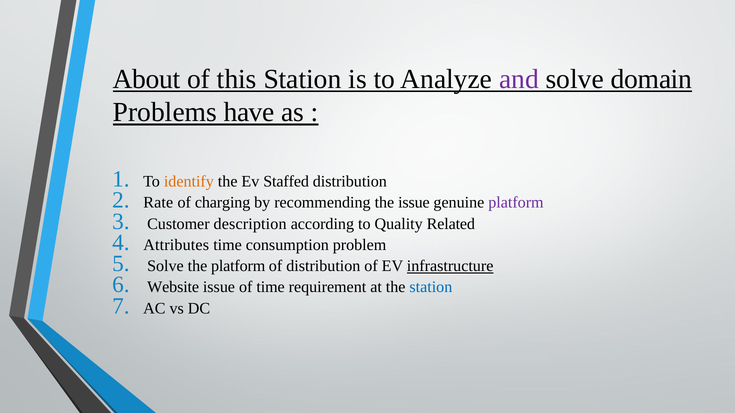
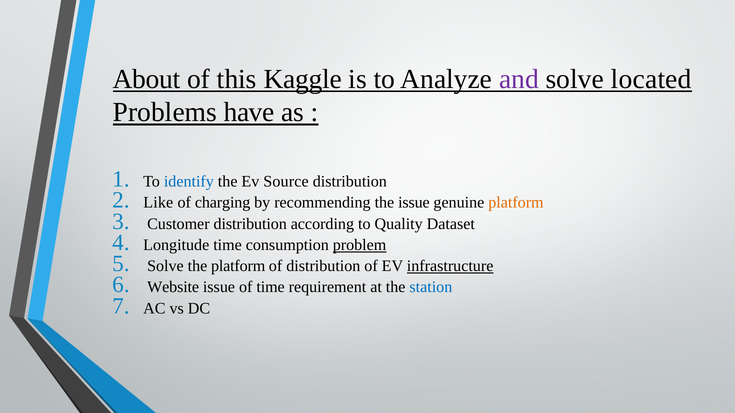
this Station: Station -> Kaggle (303, 79)
domain: domain -> located (651, 79)
identify colour: orange -> blue (189, 182)
Staffed: Staffed -> Source (286, 182)
Rate: Rate -> Like (158, 203)
platform colour: purple -> orange (516, 203)
Customer description: description -> distribution (250, 224)
Related: Related -> Dataset (451, 224)
Attributes: Attributes -> Longitude (176, 245)
problem underline: none -> present (360, 245)
